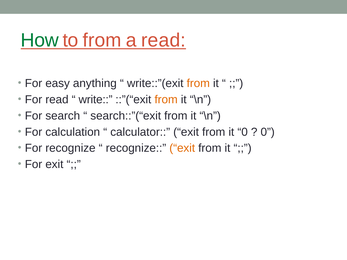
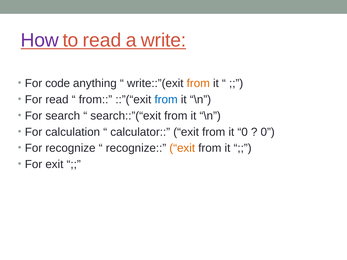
How colour: green -> purple (40, 40)
to from: from -> read (102, 40)
a read: read -> write (164, 40)
easy: easy -> code (58, 84)
write: write -> from (95, 100)
from colour: orange -> blue (166, 100)
